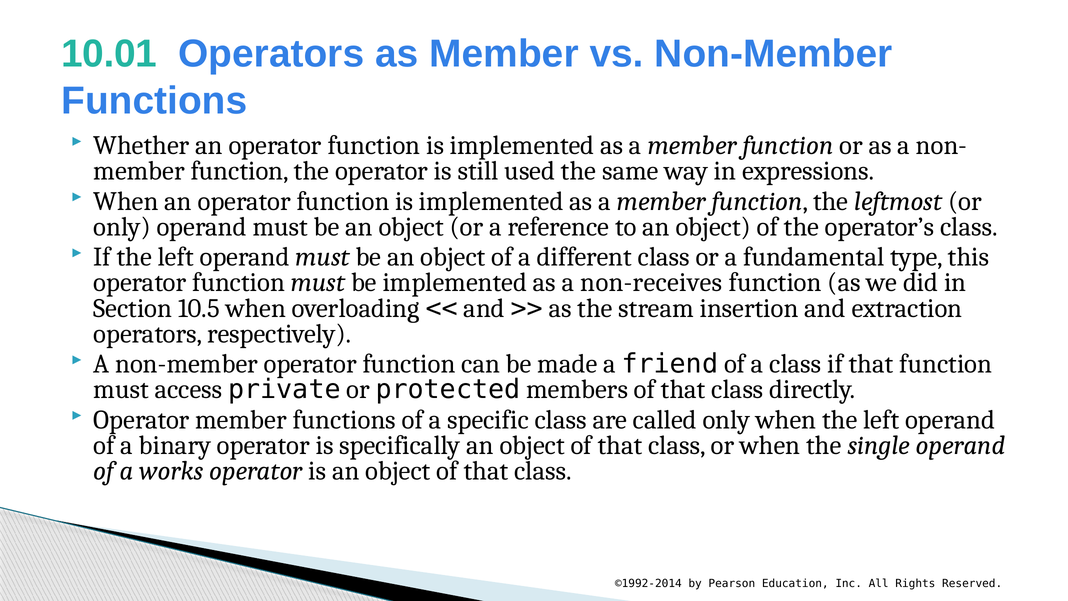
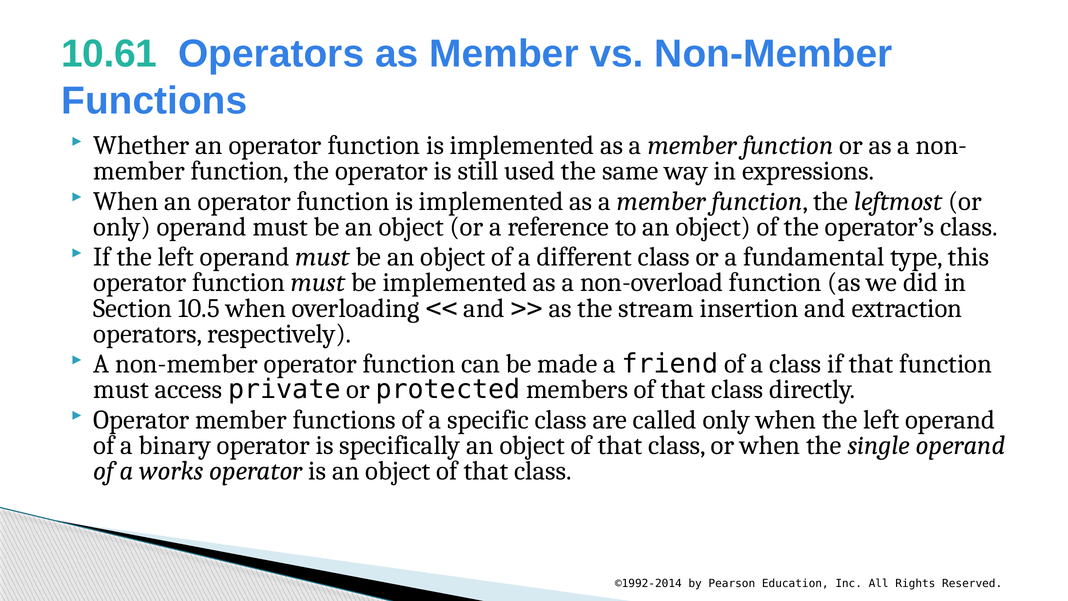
10.01: 10.01 -> 10.61 (109, 54)
non-receives: non-receives -> non-overload (652, 283)
